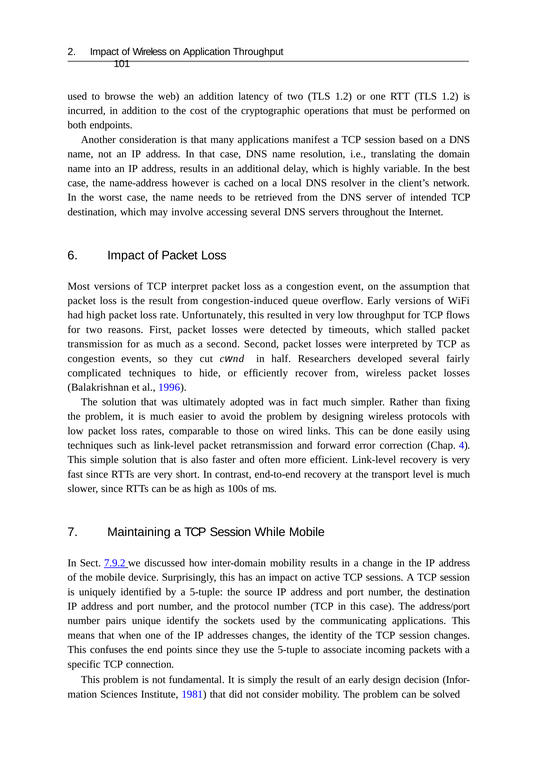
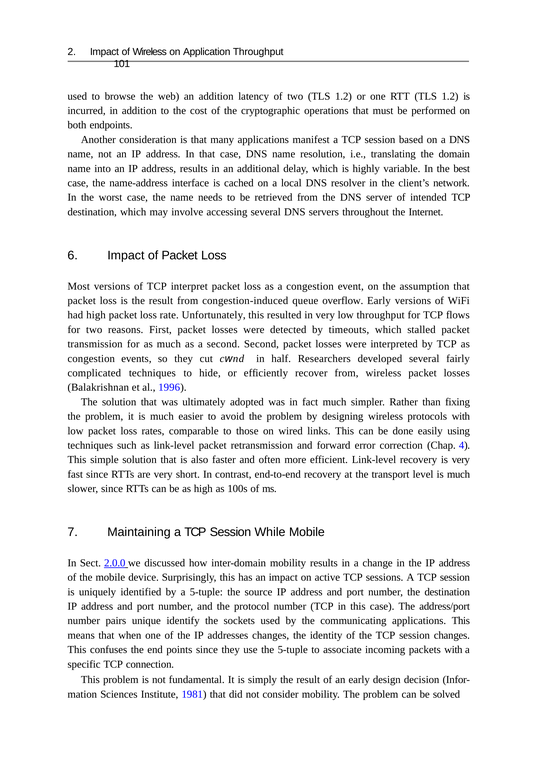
however: however -> interface (190, 183)
7.9.2: 7.9.2 -> 2.0.0 (115, 563)
